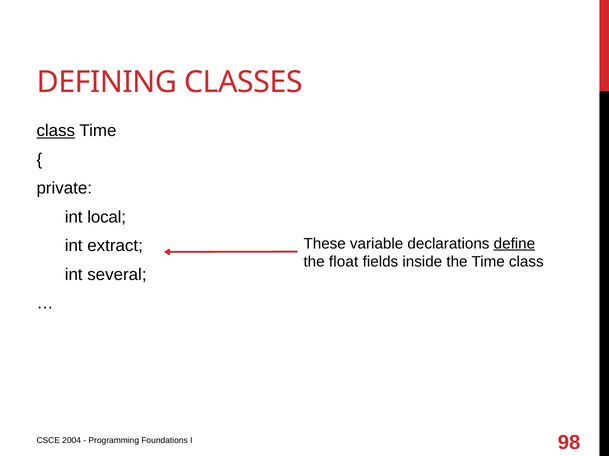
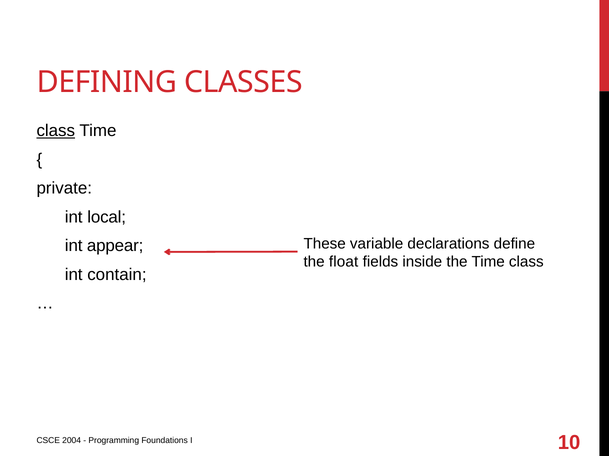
define underline: present -> none (514, 244)
extract: extract -> appear (115, 246)
several: several -> contain (117, 275)
98: 98 -> 10 (569, 443)
